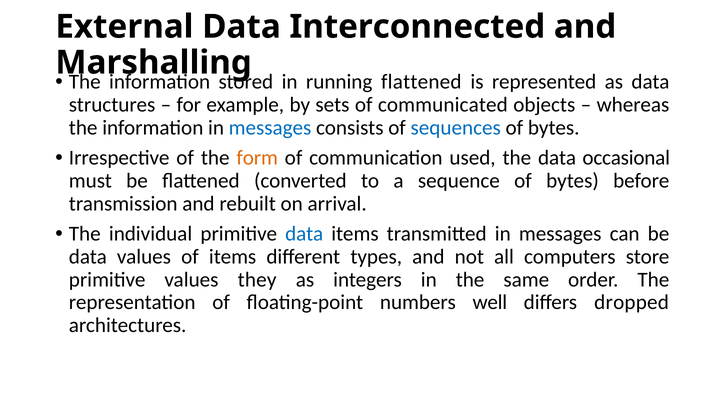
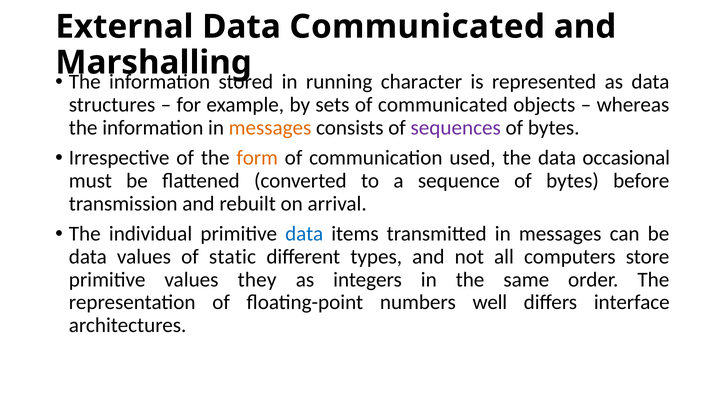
Data Interconnected: Interconnected -> Communicated (417, 27)
running flattened: flattened -> character (421, 82)
messages colour: blue -> orange (270, 128)
sequences colour: blue -> purple (456, 128)
of items: items -> static (233, 257)
dropped: dropped -> interface (632, 302)
